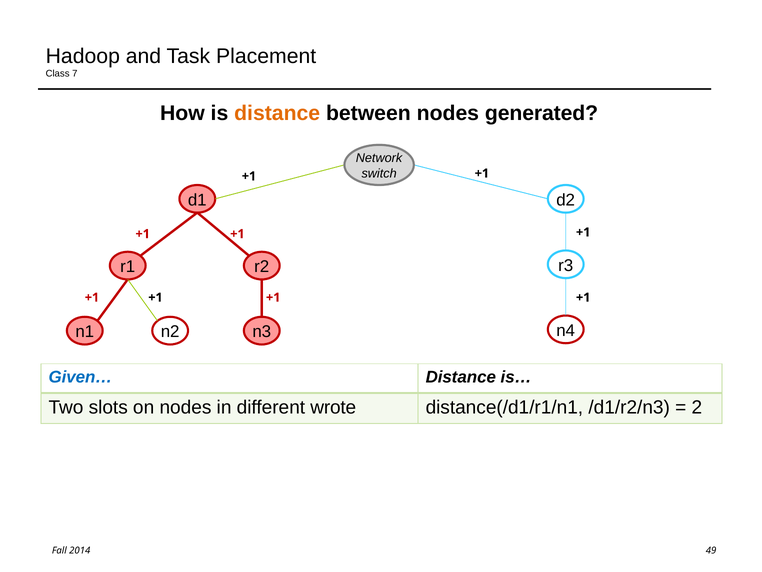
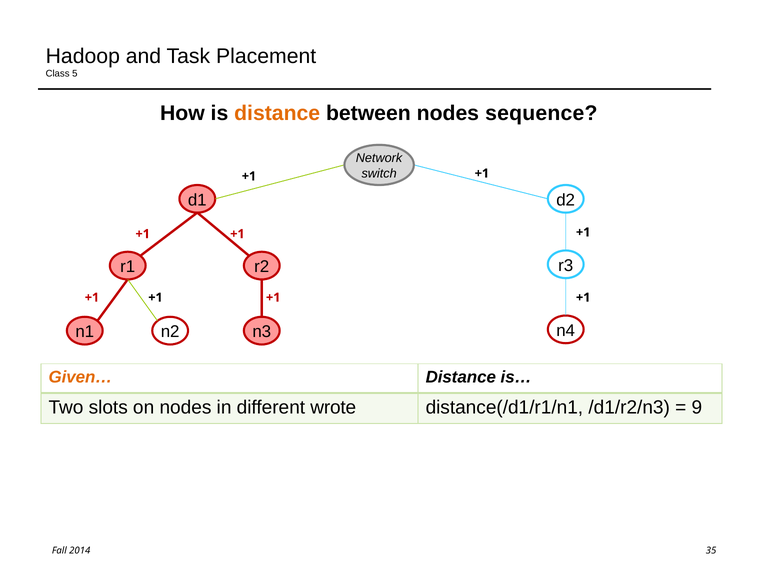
7: 7 -> 5 (75, 74)
generated: generated -> sequence (541, 113)
Given… colour: blue -> orange (80, 377)
2: 2 -> 9 (697, 407)
49: 49 -> 35 (711, 550)
